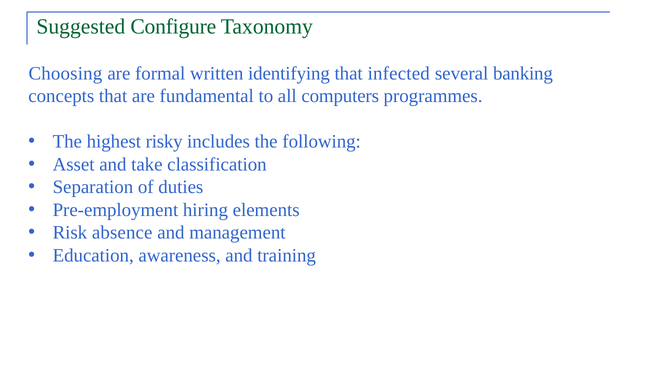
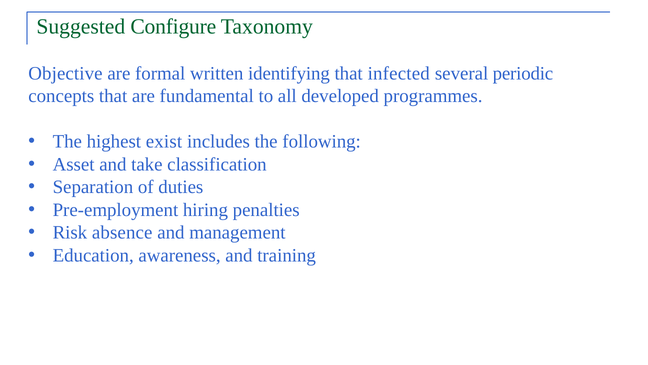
Choosing: Choosing -> Objective (65, 73)
banking: banking -> periodic (523, 73)
computers: computers -> developed (340, 96)
risky: risky -> exist (164, 141)
elements: elements -> penalties (266, 210)
